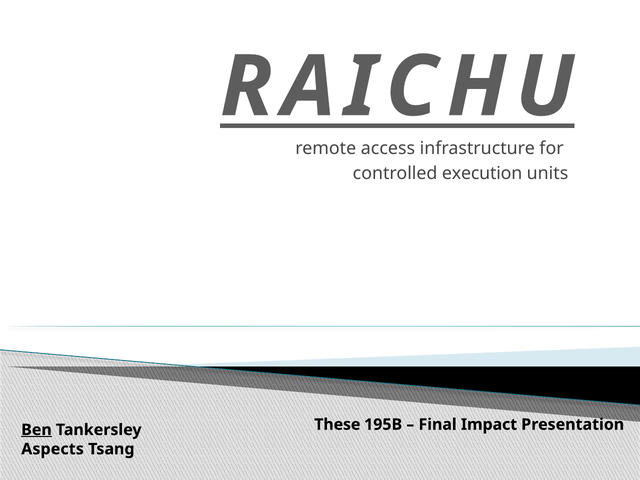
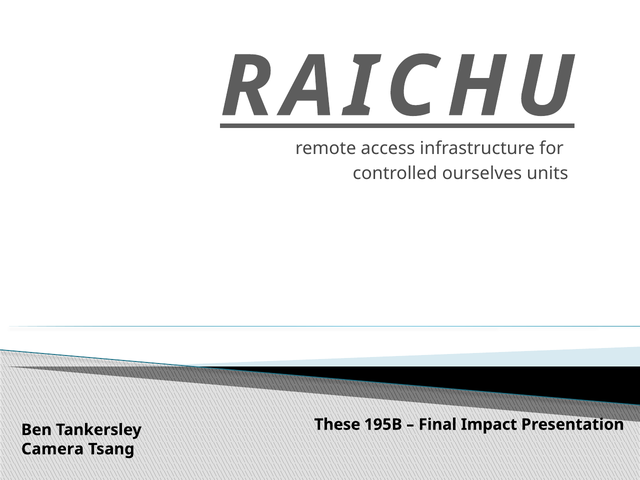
execution: execution -> ourselves (482, 173)
Ben underline: present -> none (36, 430)
Aspects: Aspects -> Camera (53, 449)
